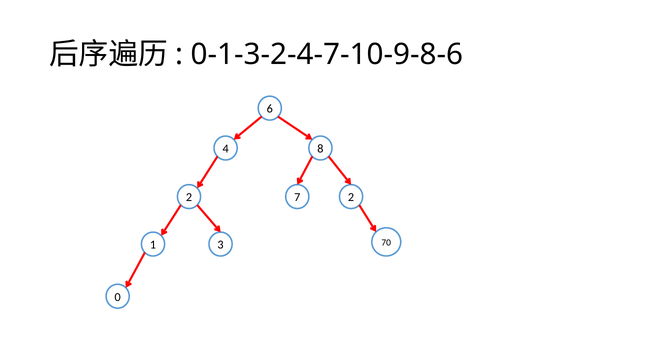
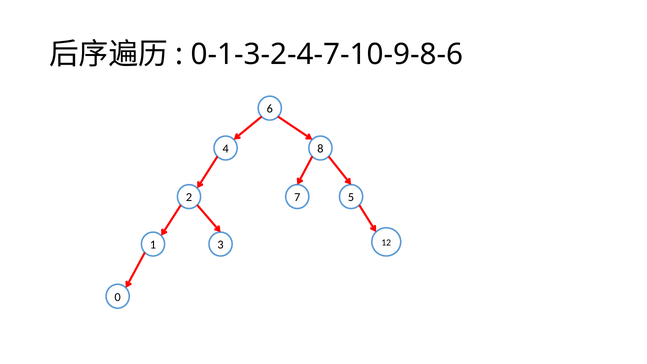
7 2: 2 -> 5 (351, 197)
70: 70 -> 12 (386, 242)
